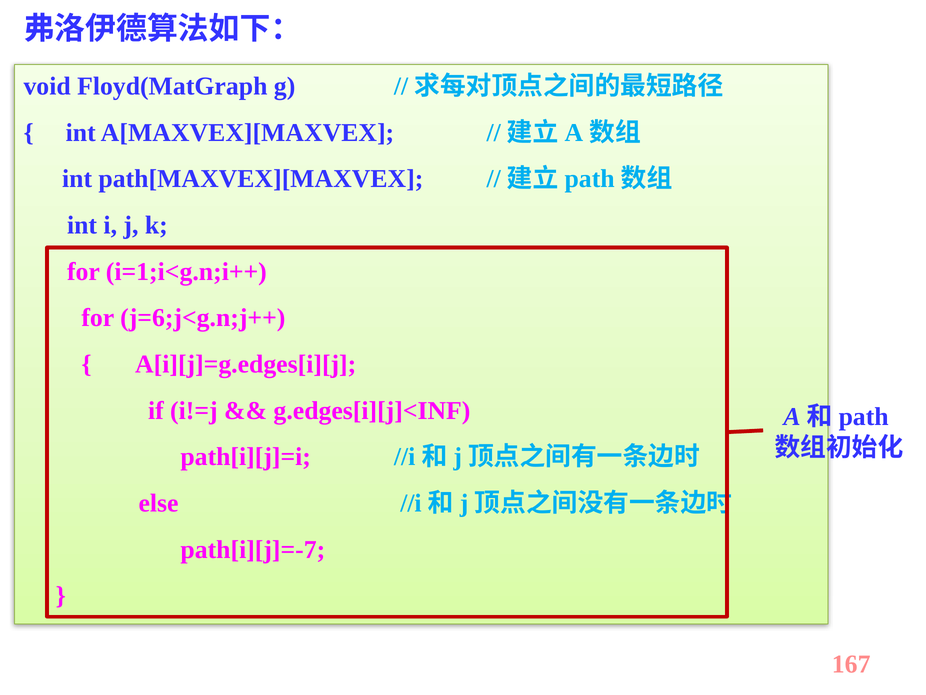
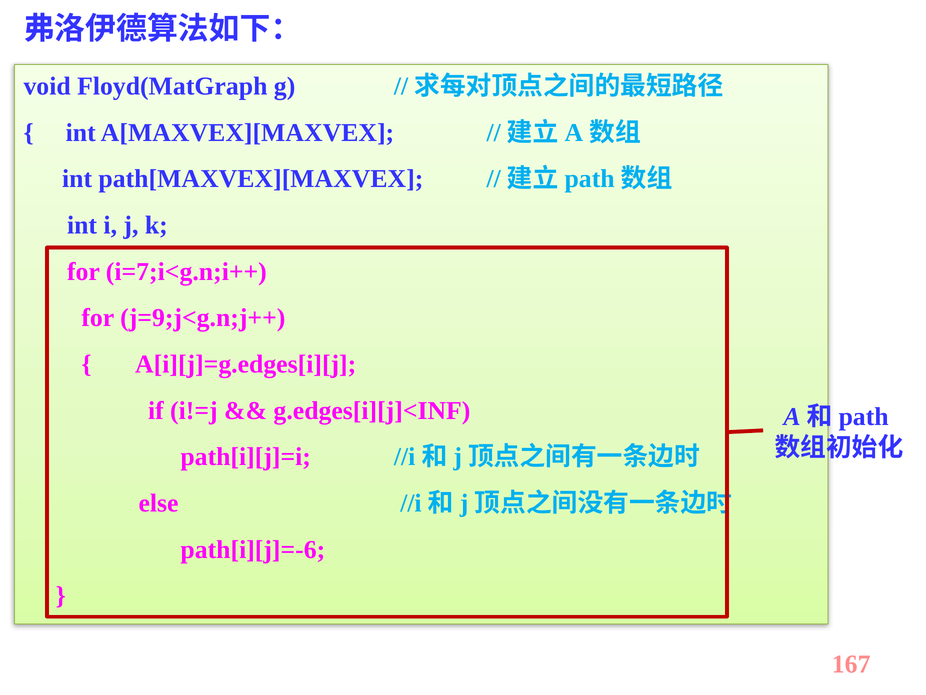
i=1;i<g.n;i++: i=1;i<g.n;i++ -> i=7;i<g.n;i++ (186, 271)
j=6;j<g.n;j++: j=6;j<g.n;j++ -> j=9;j<g.n;j++ (203, 318)
path[i][j]=-7: path[i][j]=-7 -> path[i][j]=-6 (253, 549)
